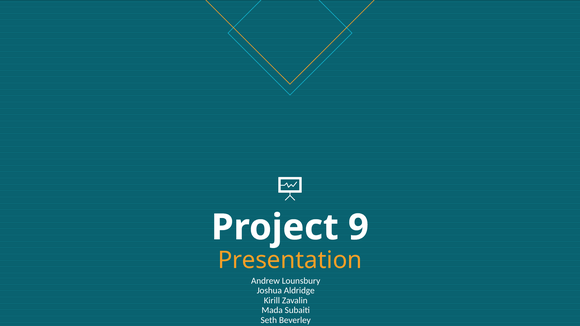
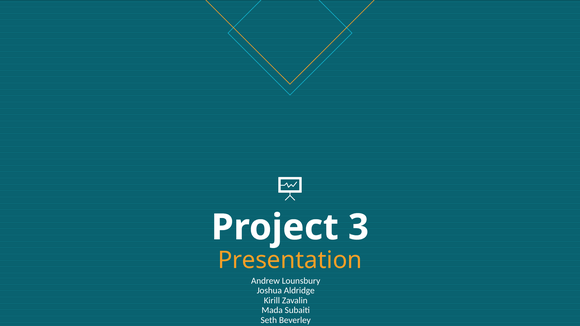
9: 9 -> 3 (358, 228)
